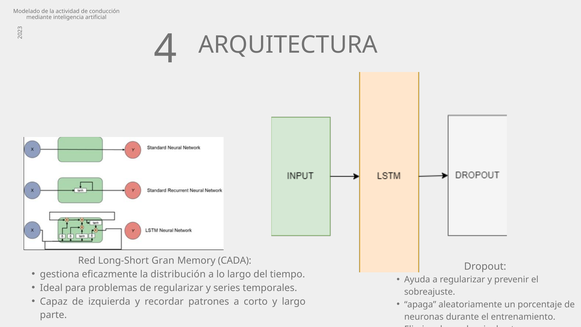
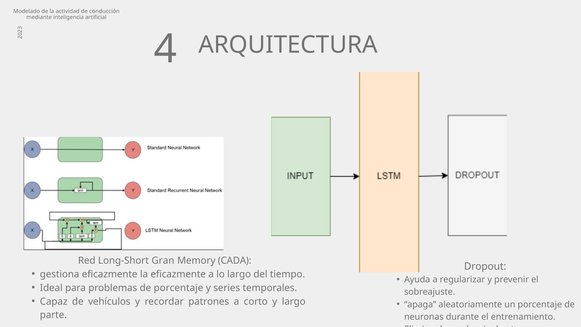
la distribución: distribución -> eficazmente (178, 274)
de regularizar: regularizar -> porcentaje (178, 288)
izquierda: izquierda -> vehículos (109, 301)
